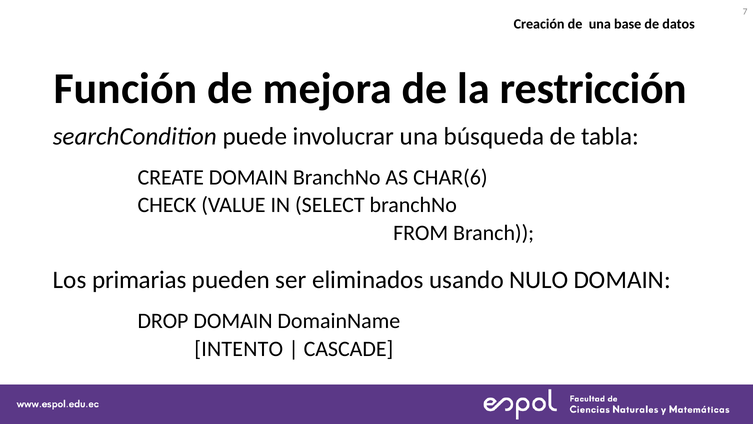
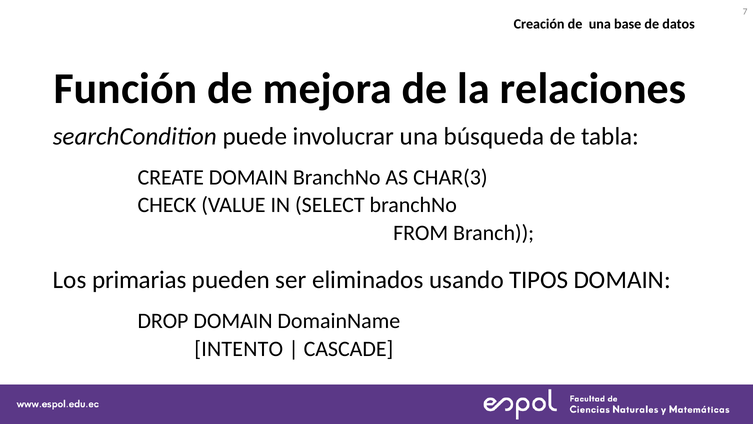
restricción: restricción -> relaciones (593, 89)
CHAR(6: CHAR(6 -> CHAR(3 (450, 177)
NULO: NULO -> TIPOS (539, 280)
